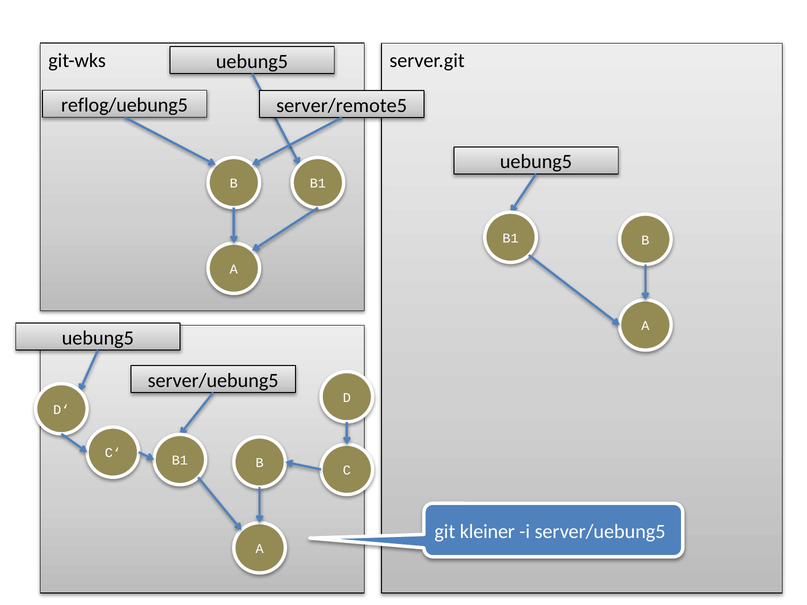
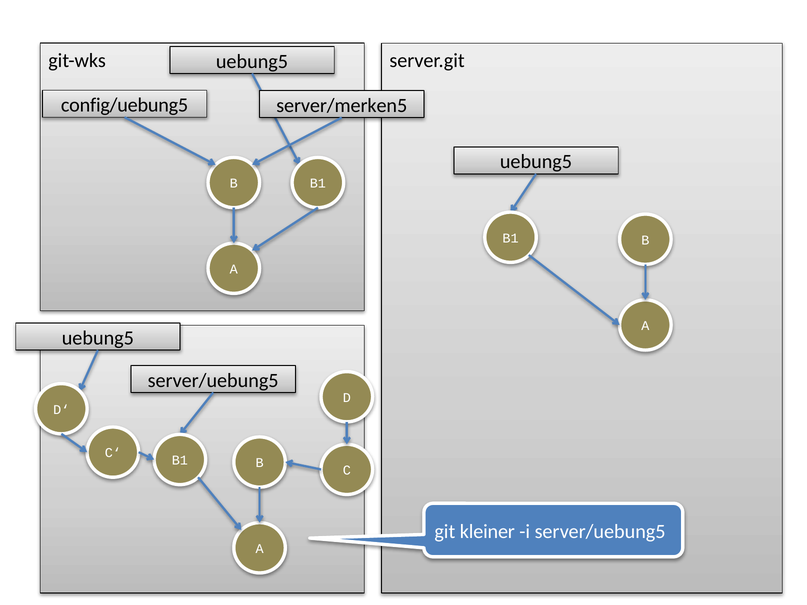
reflog/uebung5: reflog/uebung5 -> config/uebung5 (125, 105)
server/remote5: server/remote5 -> server/merken5 (342, 105)
